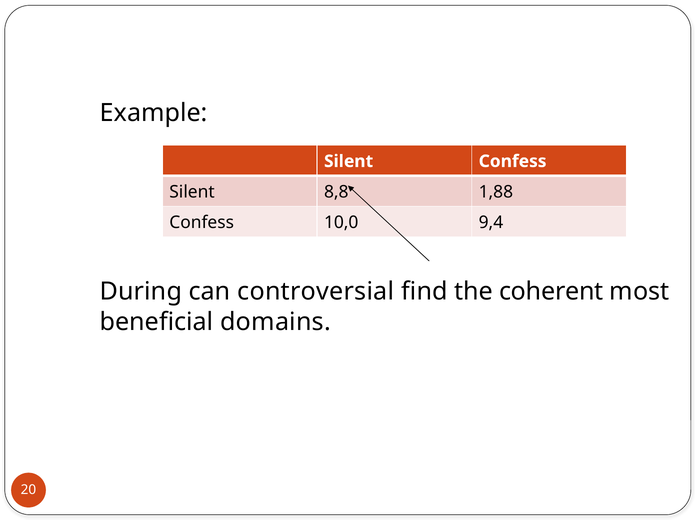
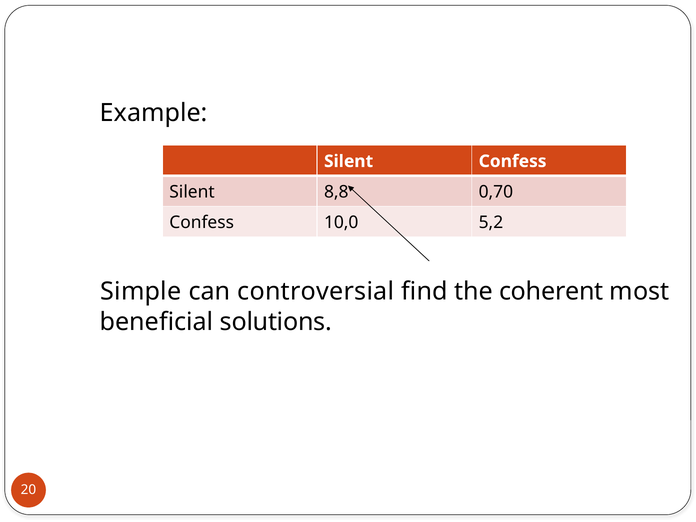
1,88: 1,88 -> 0,70 (496, 192)
9,4: 9,4 -> 5,2 (491, 223)
During: During -> Simple (141, 292)
domains: domains -> solutions (276, 322)
